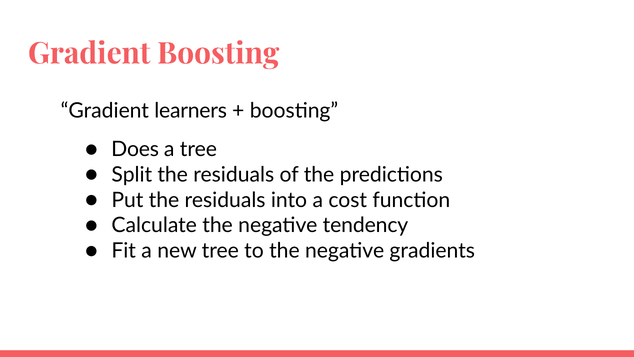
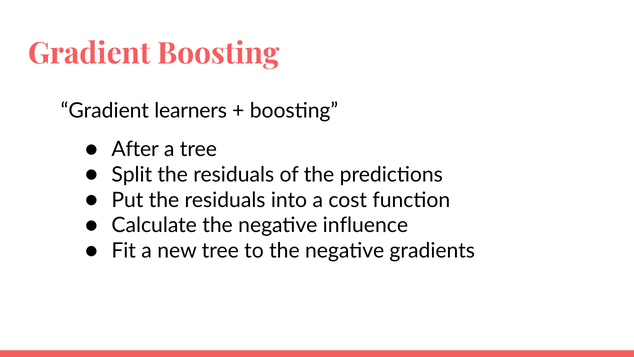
Does: Does -> After (135, 149)
tendency: tendency -> influence (365, 225)
